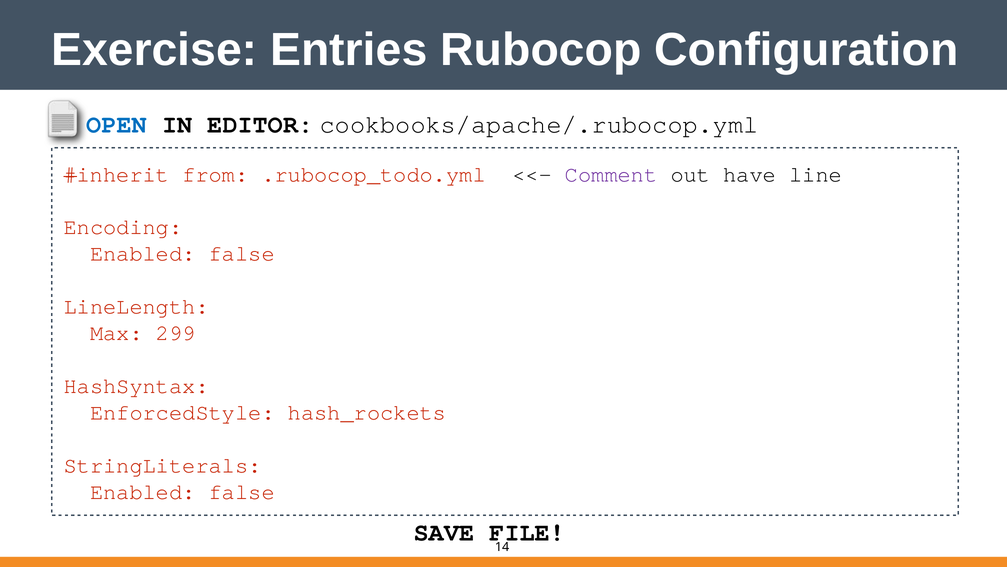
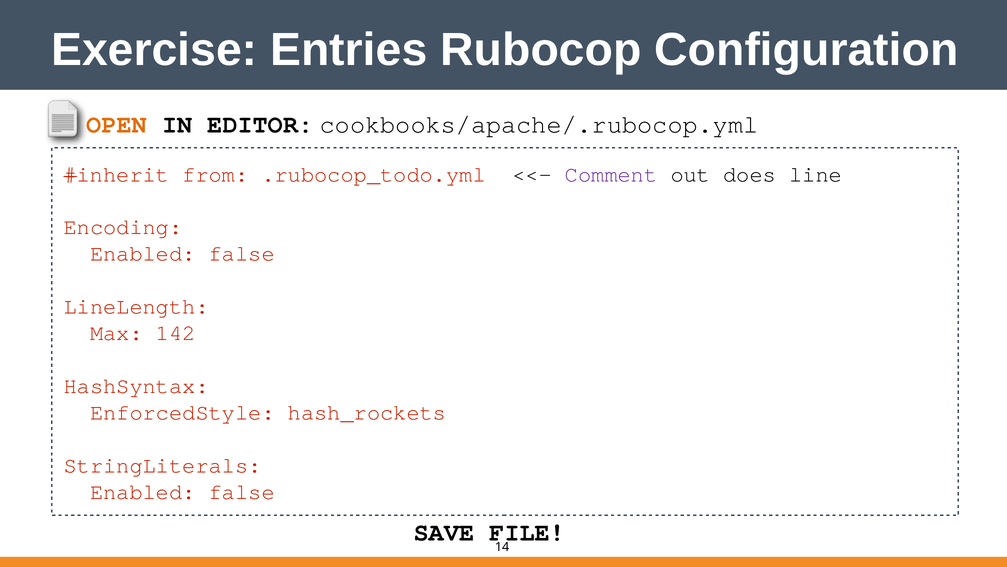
OPEN colour: blue -> orange (117, 124)
have: have -> does (750, 174)
299: 299 -> 142 (176, 333)
